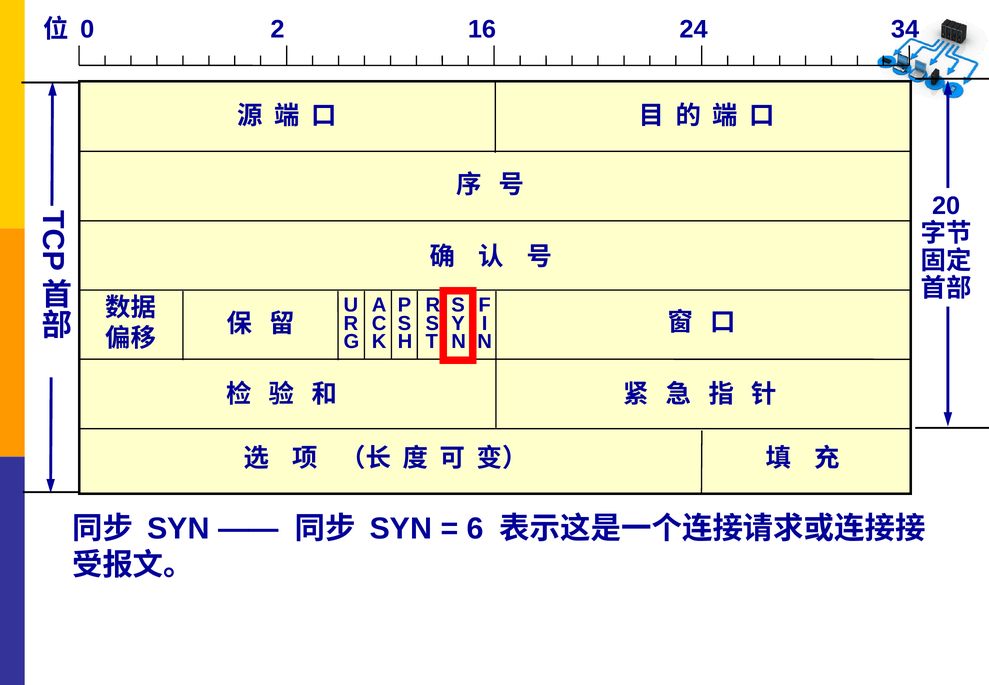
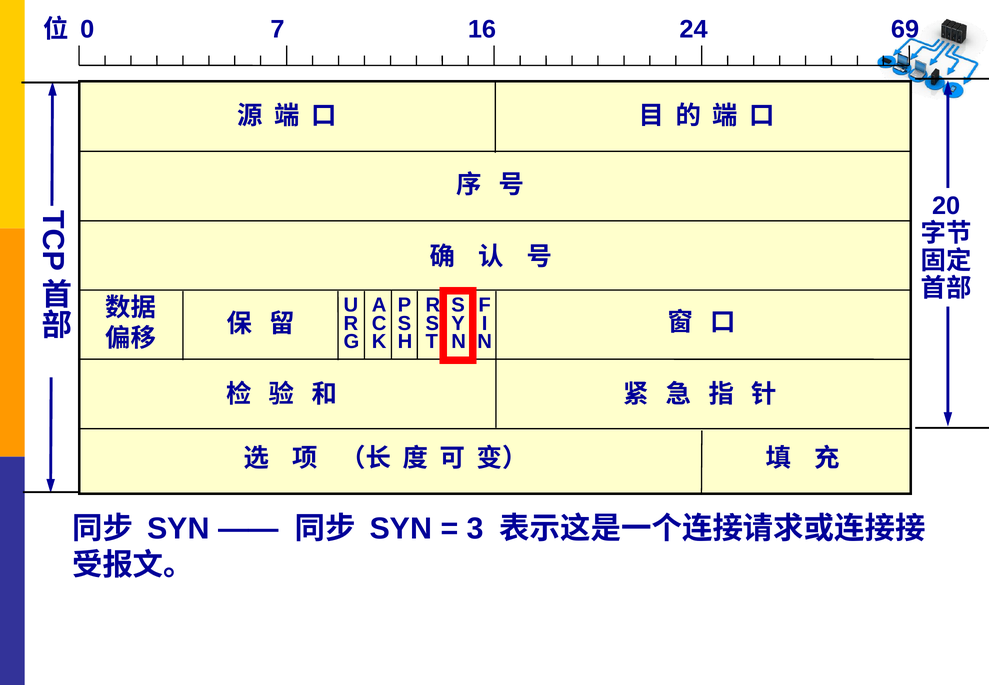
2: 2 -> 7 (277, 29)
34: 34 -> 69 (905, 29)
6: 6 -> 3 (475, 529)
